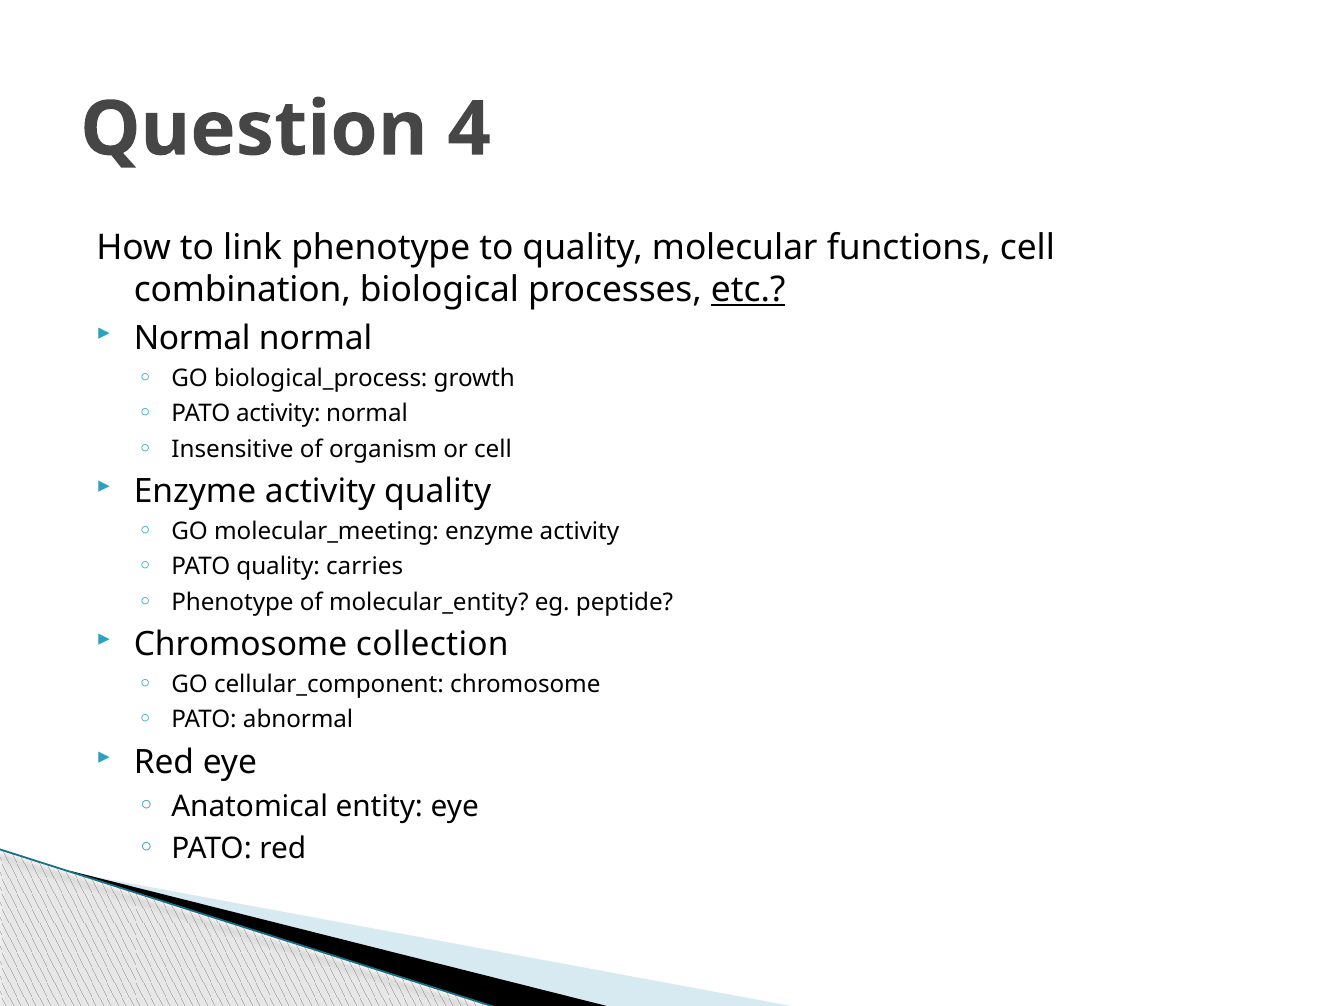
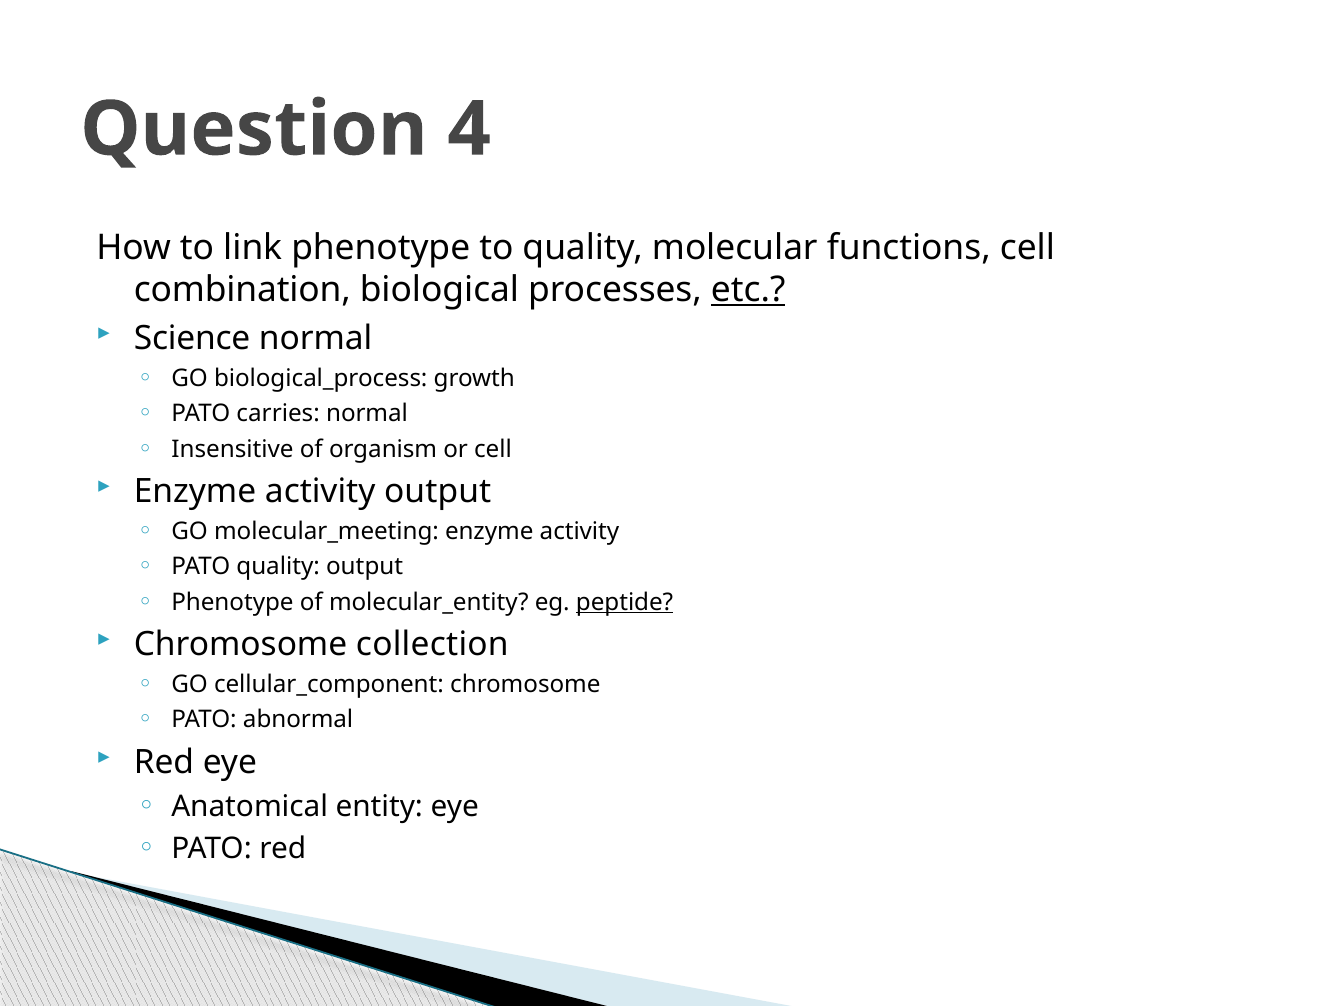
Normal: Normal -> Science (192, 339)
PATO activity: activity -> carries (278, 414)
activity quality: quality -> output (438, 492)
quality carries: carries -> output (365, 567)
peptide underline: none -> present (625, 602)
